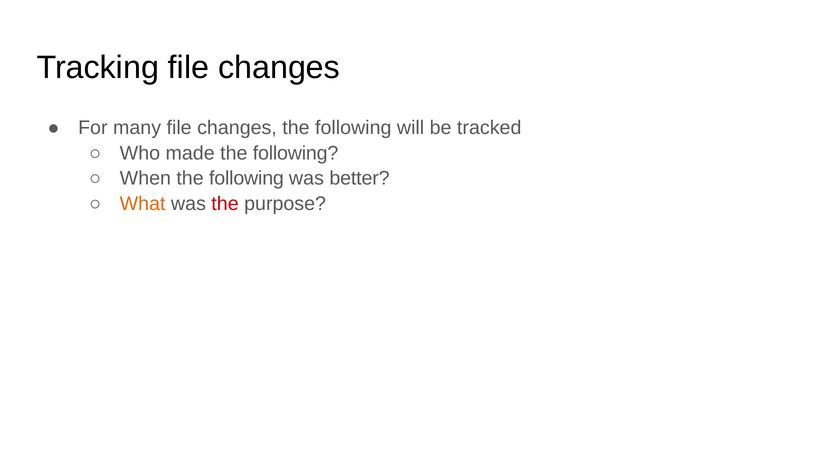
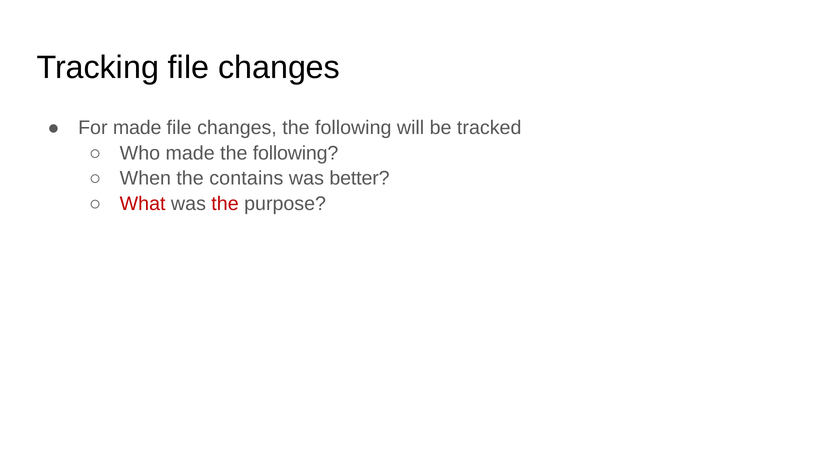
For many: many -> made (137, 128)
When the following: following -> contains (246, 178)
What colour: orange -> red (143, 204)
